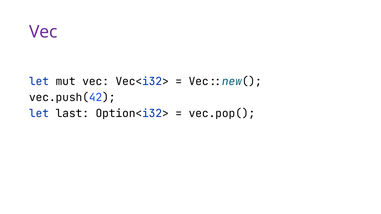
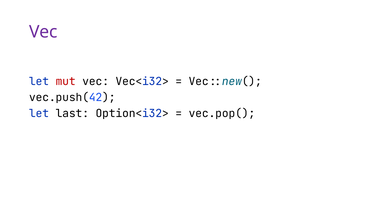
mut colour: black -> red (66, 82)
